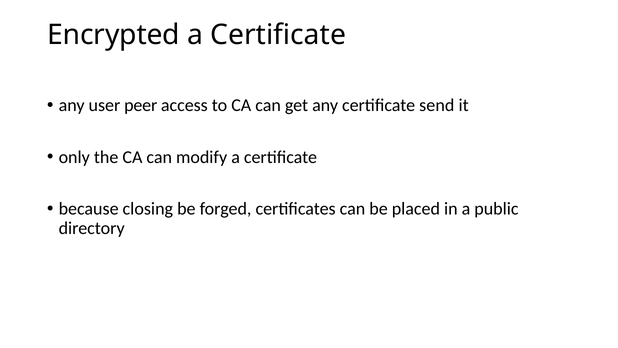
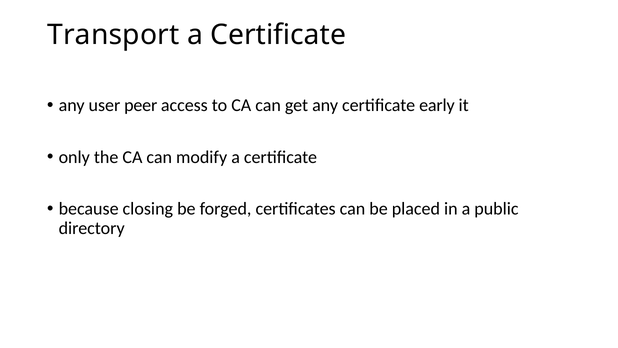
Encrypted: Encrypted -> Transport (113, 35)
send: send -> early (437, 105)
